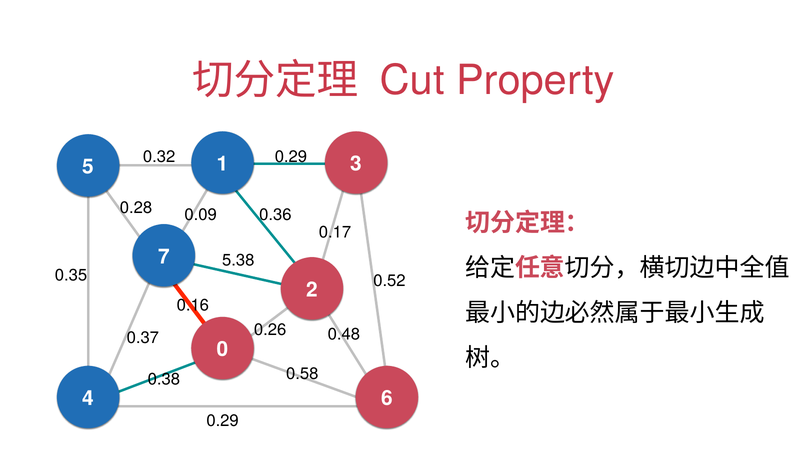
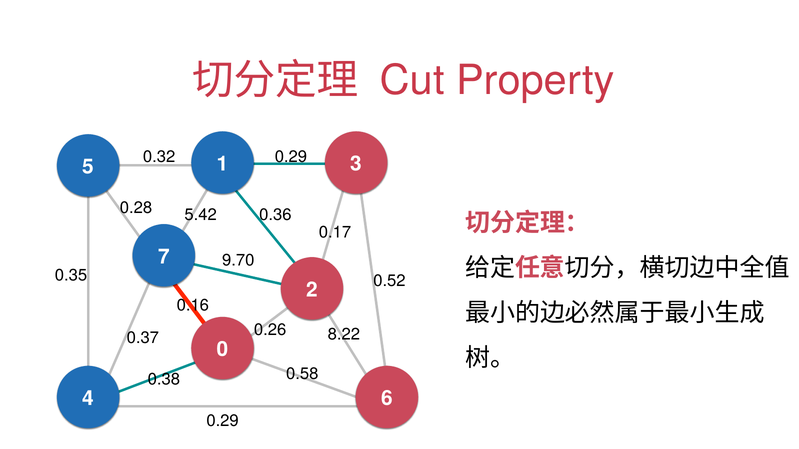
0.09: 0.09 -> 5.42 (201, 215)
5.38: 5.38 -> 9.70 (238, 261)
0.48: 0.48 -> 8.22 (344, 335)
